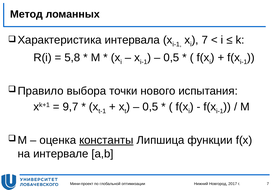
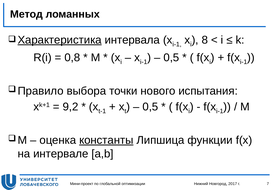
Характеристика underline: none -> present (60, 40)
7: 7 -> 8 (205, 40)
5,8: 5,8 -> 0,8 (72, 58)
9,7: 9,7 -> 9,2 (70, 107)
